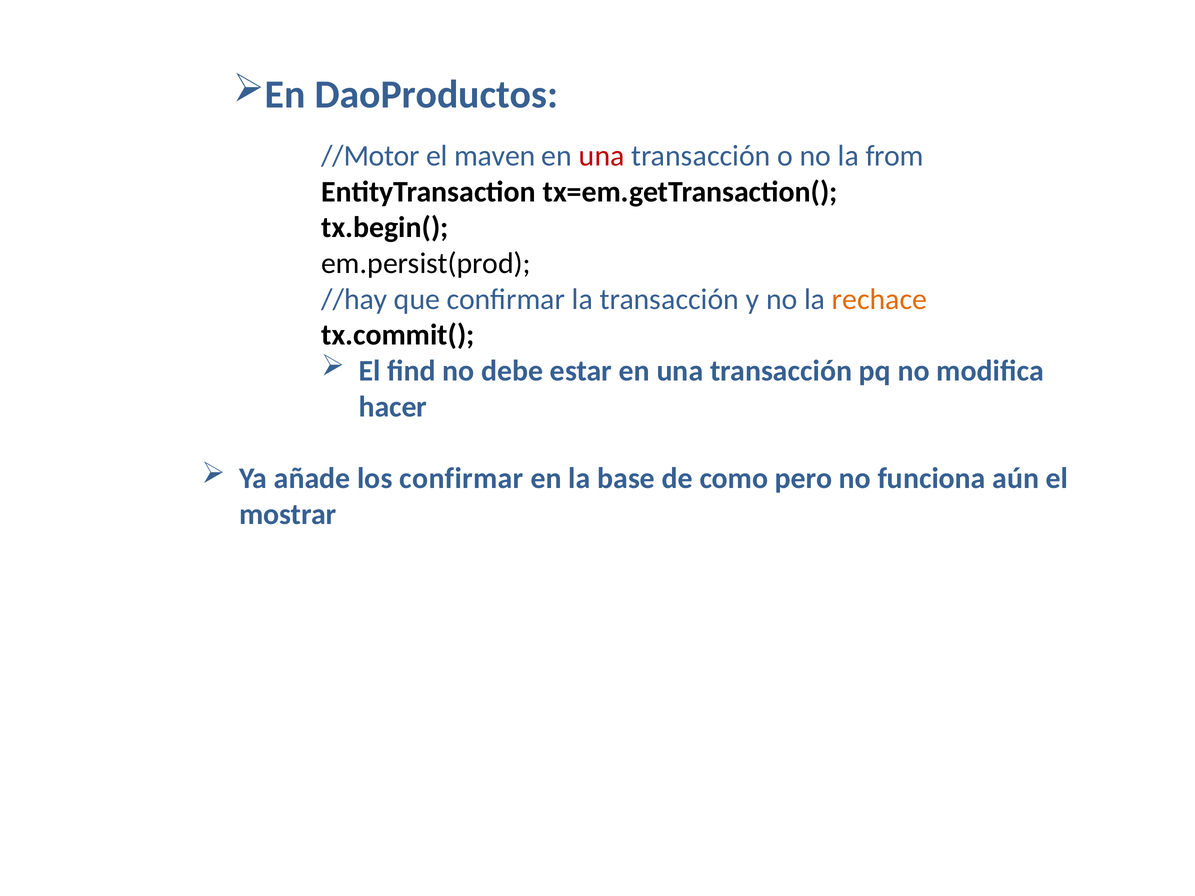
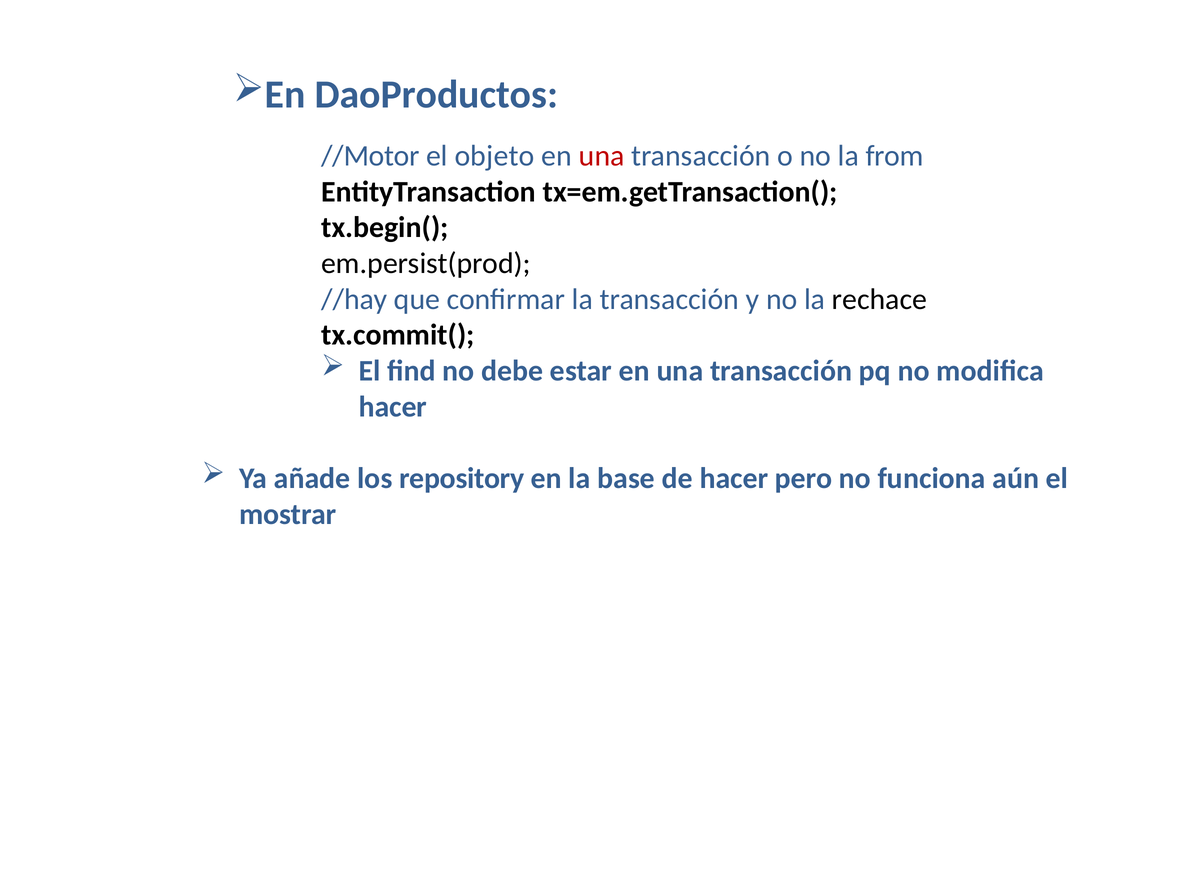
maven: maven -> objeto (495, 156)
rechace colour: orange -> black (879, 299)
los confirmar: confirmar -> repository (462, 479)
de como: como -> hacer (734, 479)
